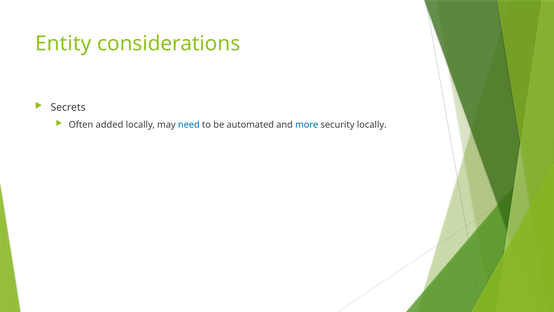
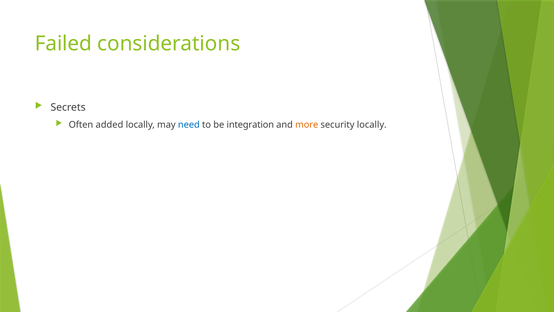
Entity: Entity -> Failed (63, 44)
automated: automated -> integration (250, 125)
more colour: blue -> orange (307, 125)
